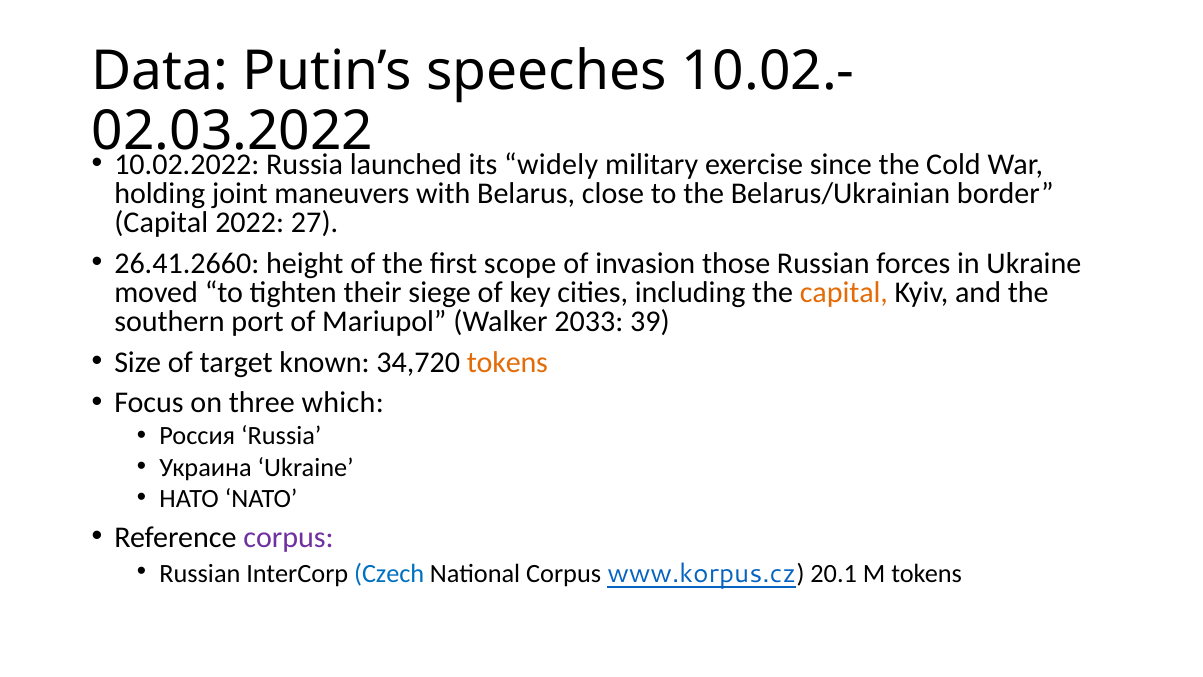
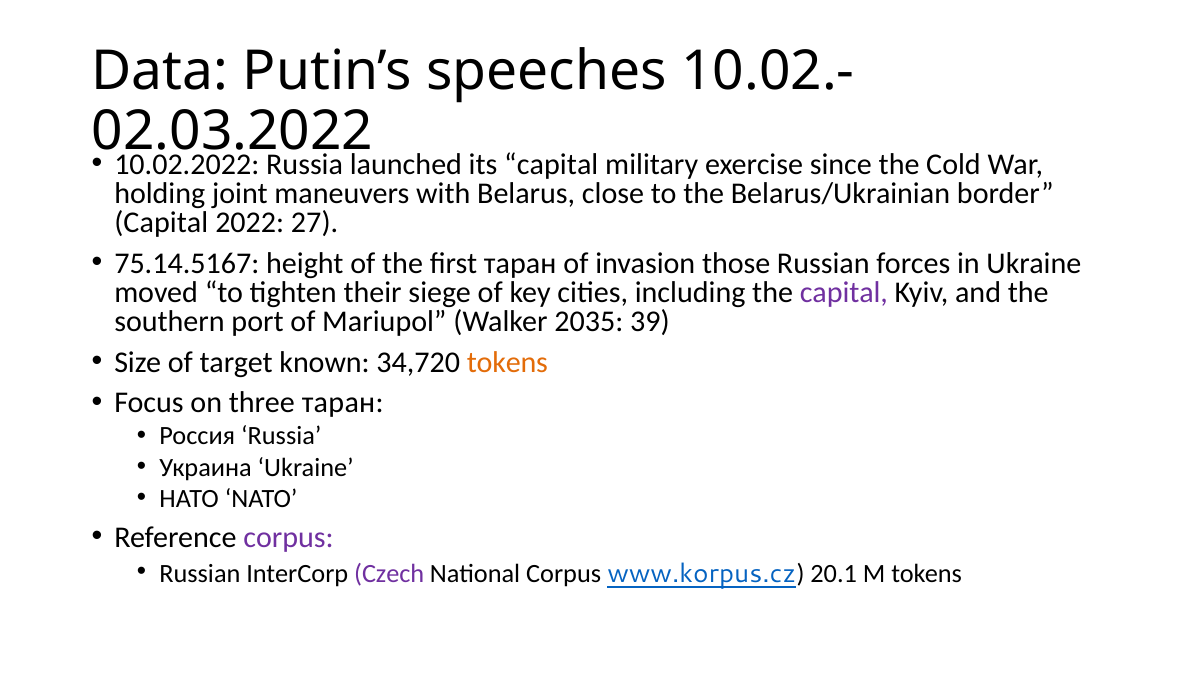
its widely: widely -> capital (551, 164)
26.41.2660: 26.41.2660 -> 75.14.5167 (187, 263)
first scope: scope -> таран (520, 263)
capital colour: orange -> purple (844, 293)
2033: 2033 -> 2035 (589, 322)
three which: which -> таран (343, 403)
Czech colour: blue -> purple (389, 574)
